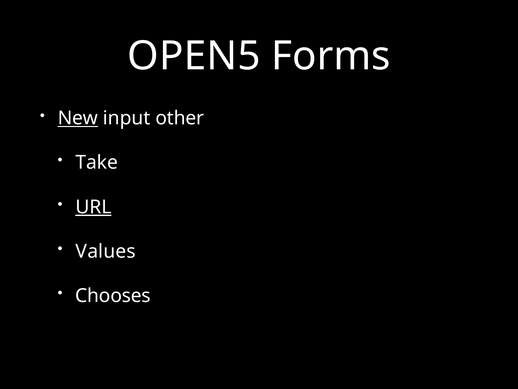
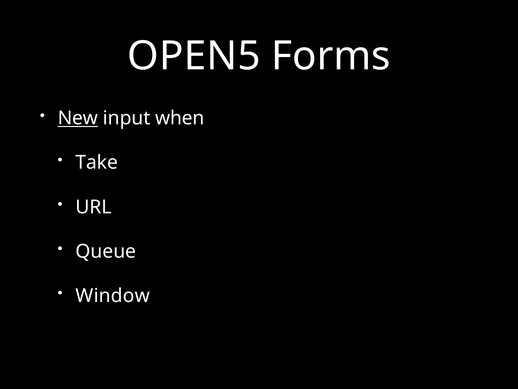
other: other -> when (180, 118)
URL underline: present -> none (93, 207)
Values: Values -> Queue (106, 251)
Chooses: Chooses -> Window (113, 295)
